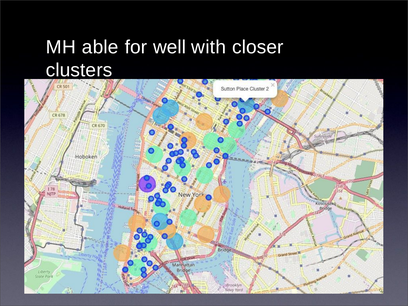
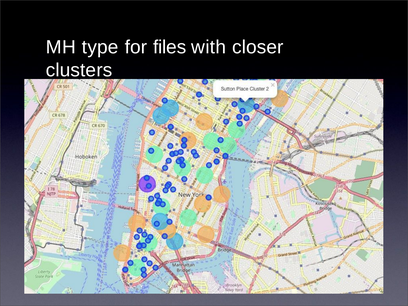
able: able -> type (100, 47)
well: well -> files (170, 47)
